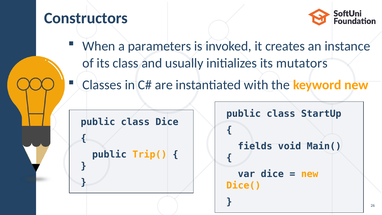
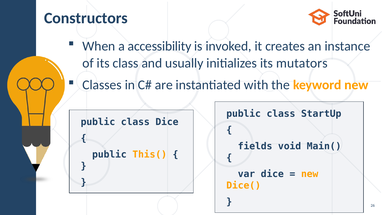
parameters: parameters -> accessibility (160, 46)
Trip(: Trip( -> This( (150, 154)
